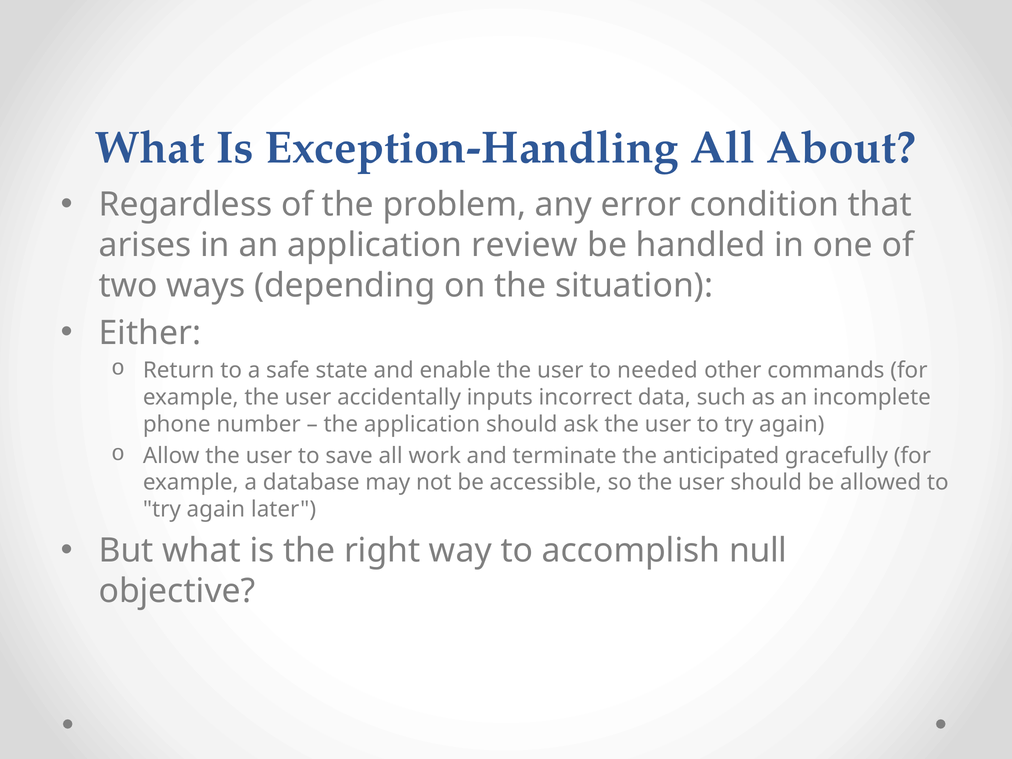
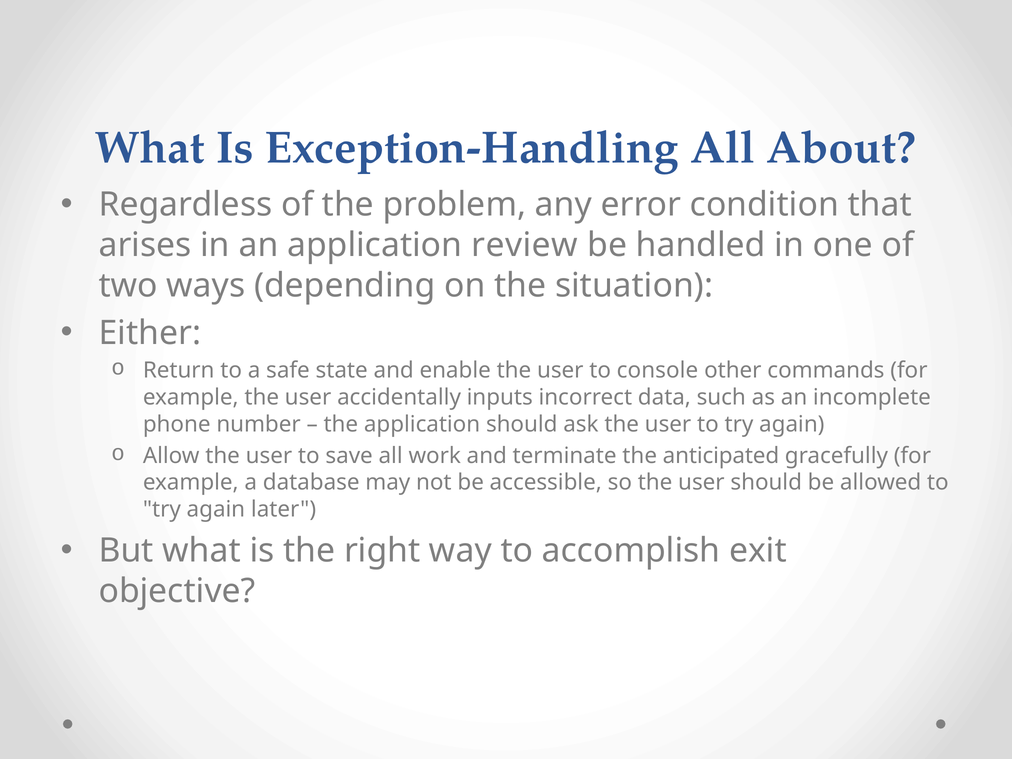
needed: needed -> console (657, 370)
null: null -> exit (758, 551)
